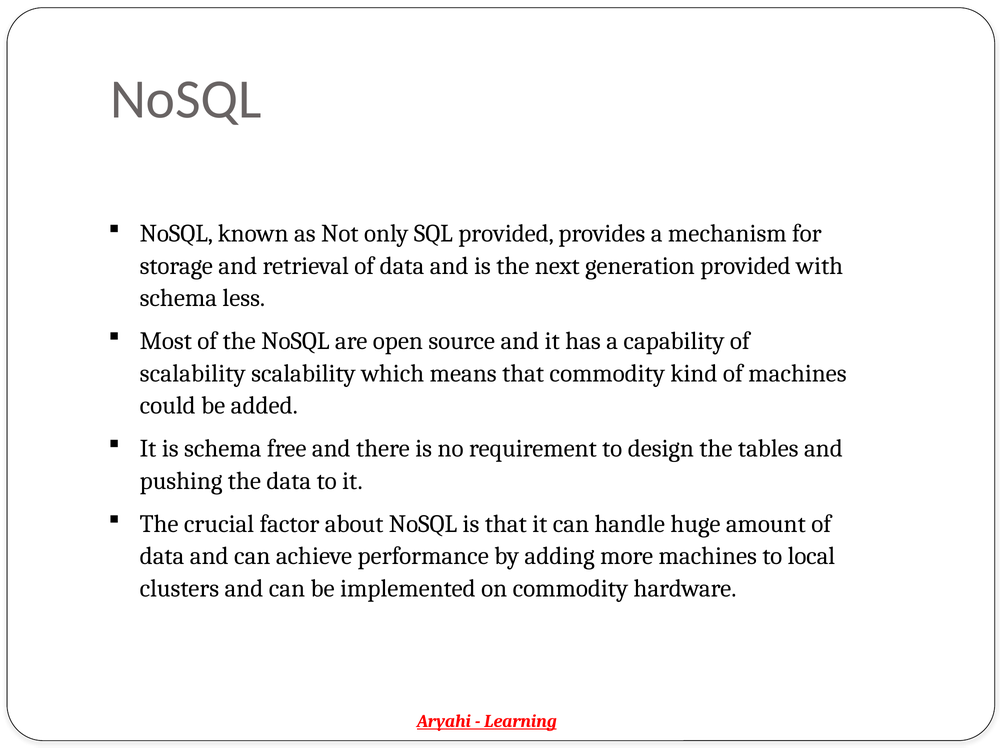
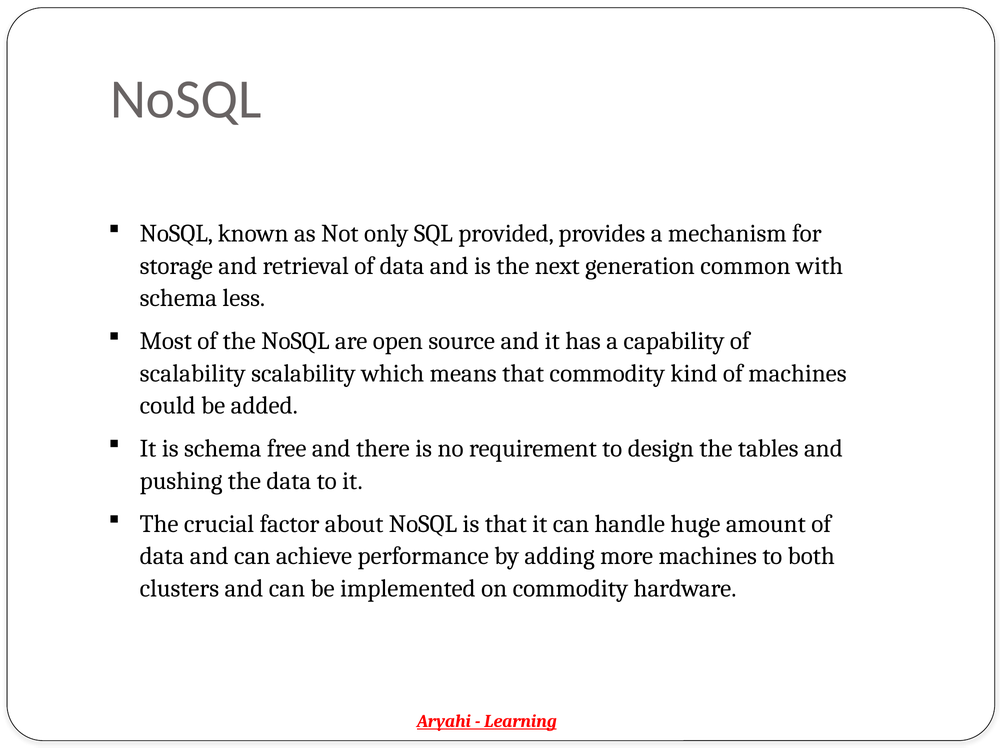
generation provided: provided -> common (745, 266)
local: local -> both (811, 557)
